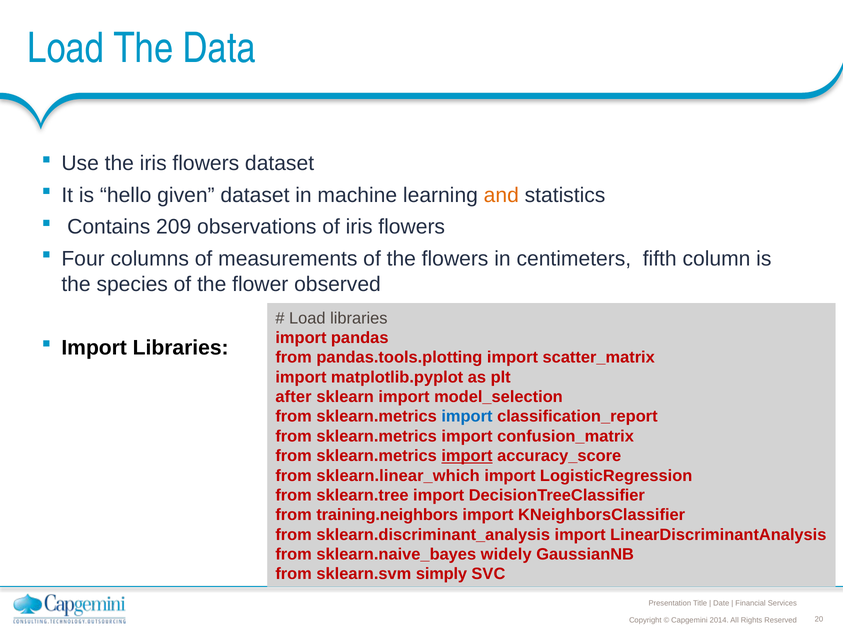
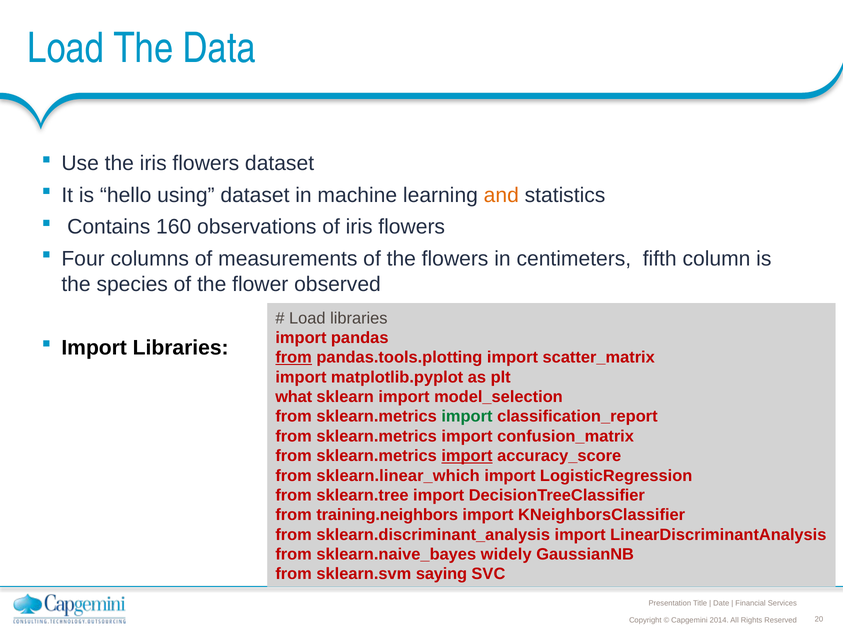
given: given -> using (186, 195)
209: 209 -> 160 (174, 227)
from underline: none -> present (294, 358)
after: after -> what (294, 397)
import colour: blue -> green (467, 417)
simply: simply -> saying (442, 574)
